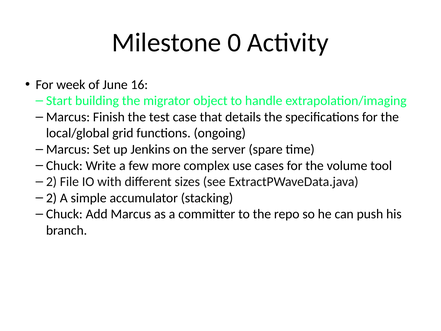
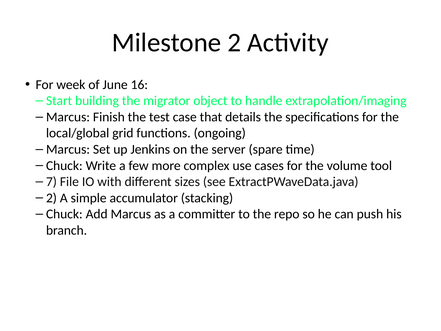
Milestone 0: 0 -> 2 (234, 43)
2: 2 -> 7 (51, 182)
